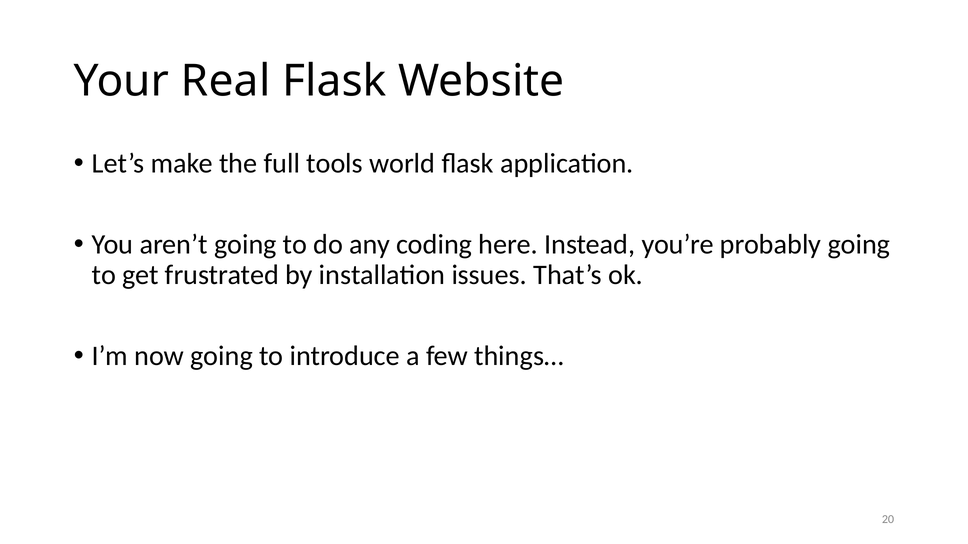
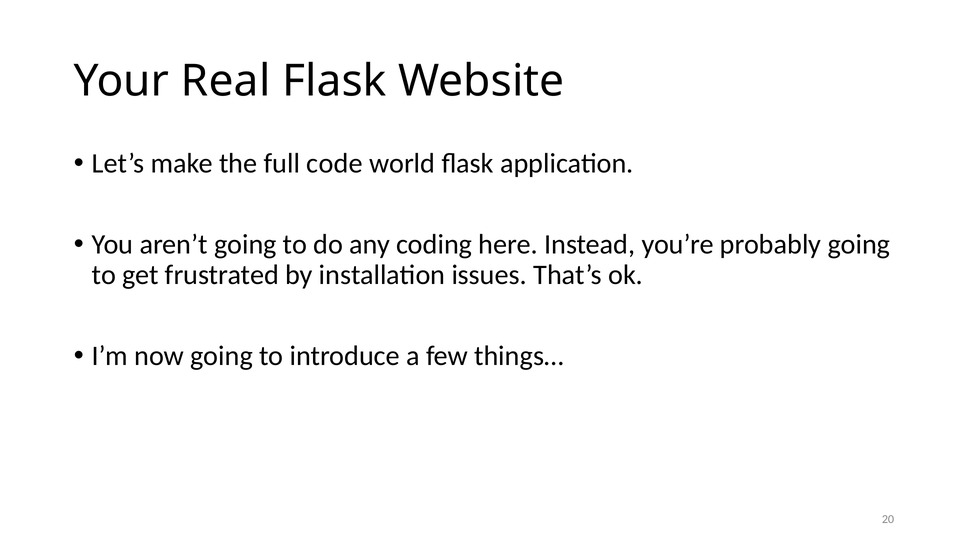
tools: tools -> code (335, 164)
